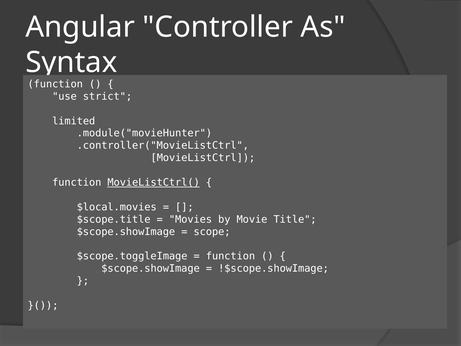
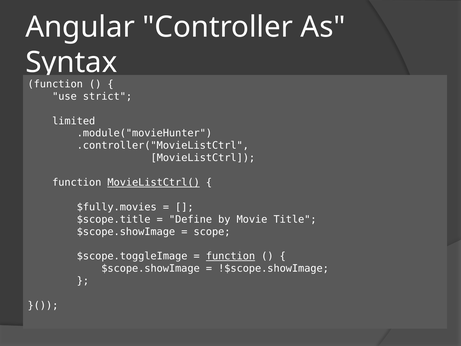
$local.movies: $local.movies -> $fully.movies (117, 207)
Movies: Movies -> Define (191, 219)
function underline: none -> present (230, 256)
